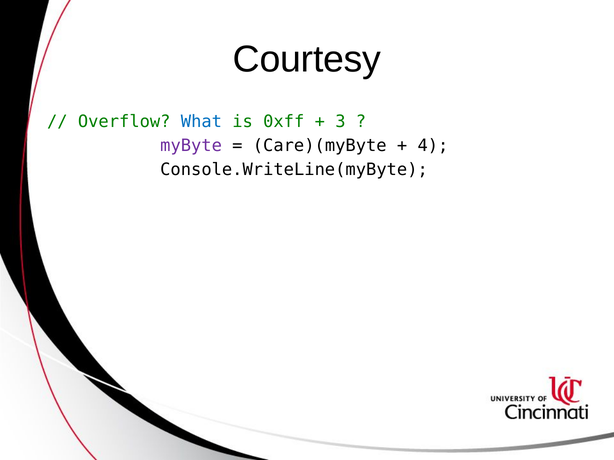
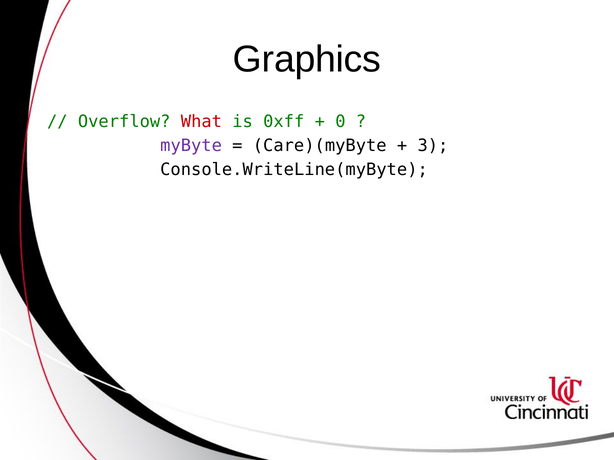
Courtesy: Courtesy -> Graphics (307, 59)
What colour: blue -> red (201, 122)
3: 3 -> 0 (340, 122)
4: 4 -> 3 (433, 146)
